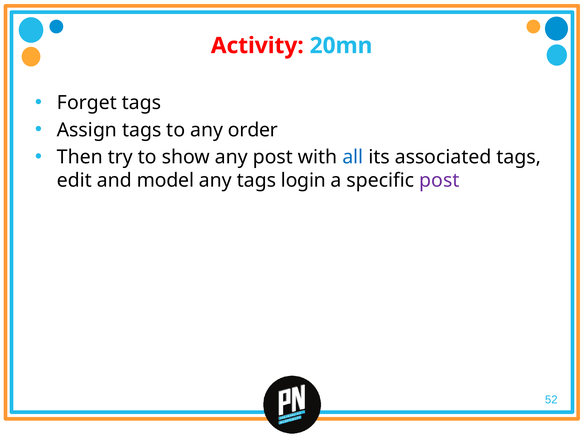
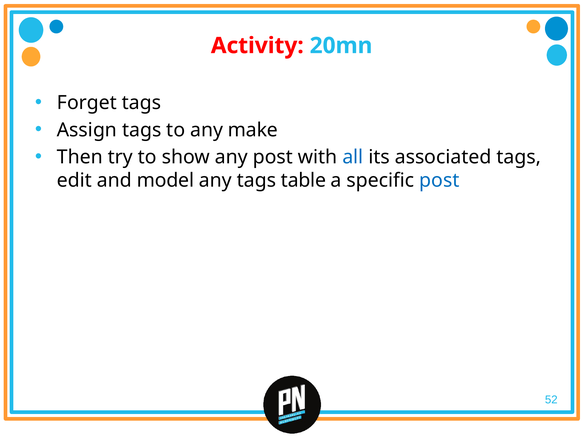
order: order -> make (253, 130)
login: login -> table (303, 181)
post colour: purple -> blue (439, 181)
